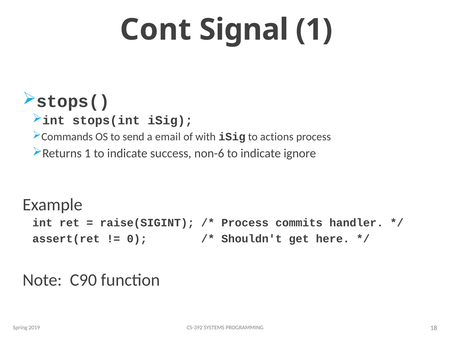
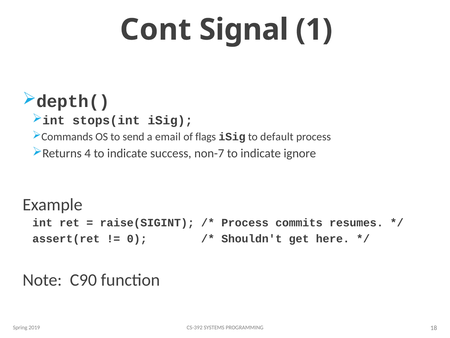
stops(: stops( -> depth( (73, 101)
with: with -> flags (206, 137)
actions: actions -> default (277, 137)
Returns 1: 1 -> 4 (88, 153)
non-6: non-6 -> non-7 (209, 153)
handler: handler -> resumes (356, 222)
